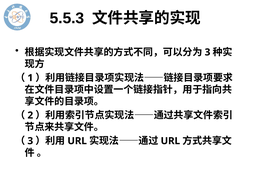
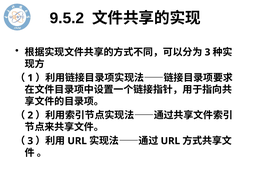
5.5.3: 5.5.3 -> 9.5.2 (67, 18)
